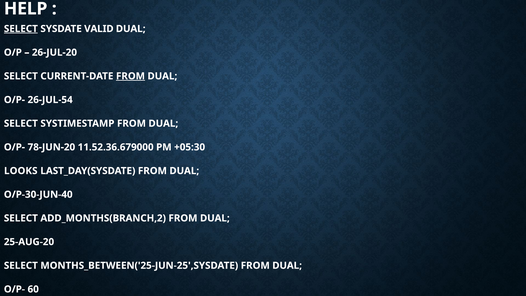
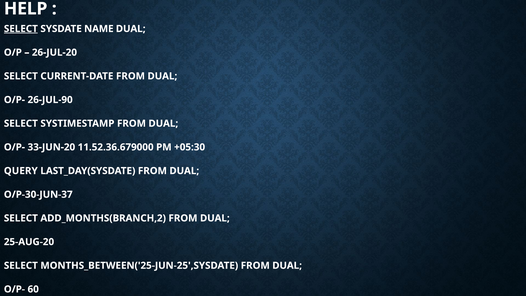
VALID: VALID -> NAME (99, 29)
FROM underline: present -> none (130, 76)
26-JUL-54: 26-JUL-54 -> 26-JUL-90 (50, 100)
78-JUN-20: 78-JUN-20 -> 33-JUN-20 (51, 147)
LOOKS: LOOKS -> QUERY (21, 171)
O/P-30-JUN-40: O/P-30-JUN-40 -> O/P-30-JUN-37 (38, 194)
